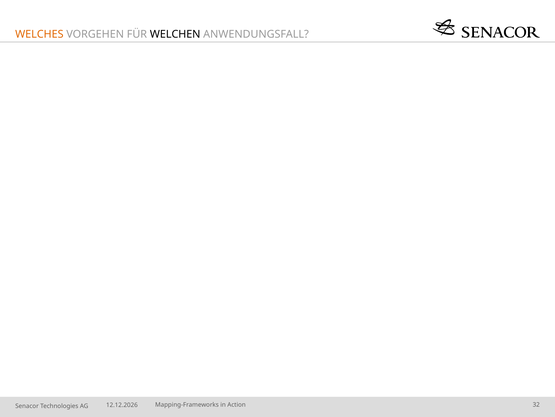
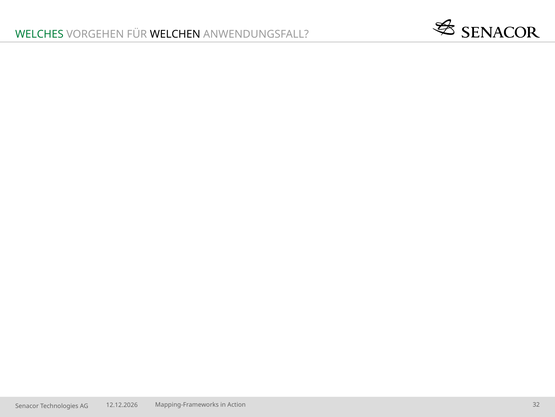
WELCHES colour: orange -> green (39, 34)
